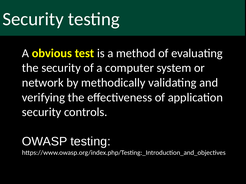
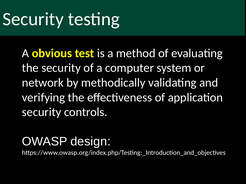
OWASP testing: testing -> design (91, 142)
